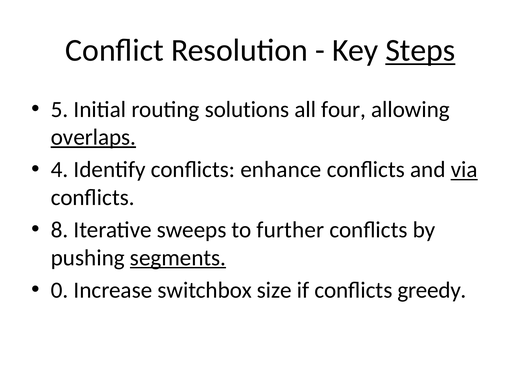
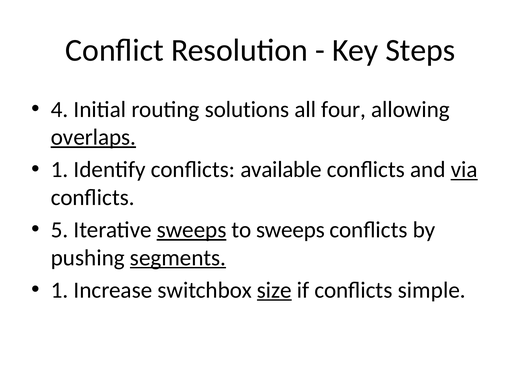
Steps underline: present -> none (420, 50)
5: 5 -> 4 (60, 109)
4: 4 -> 1 (60, 170)
enhance: enhance -> available (281, 170)
8: 8 -> 5 (60, 230)
sweeps underline: none -> present (192, 230)
to further: further -> sweeps (291, 230)
0: 0 -> 1 (60, 290)
size underline: none -> present (274, 290)
greedy: greedy -> simple (432, 290)
